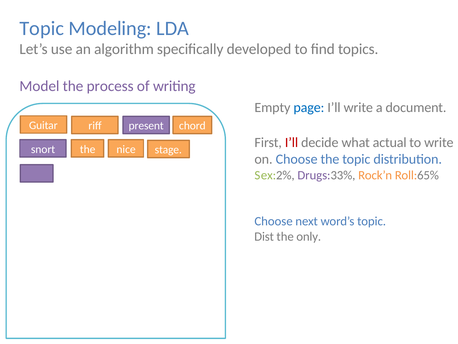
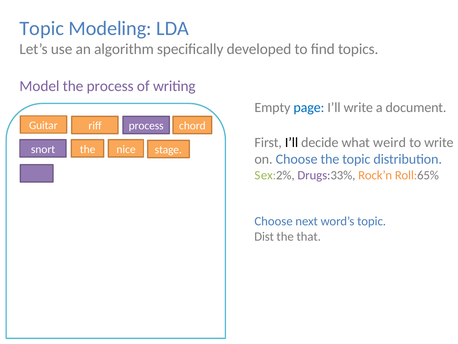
riﬀ present: present -> process (146, 126)
I’ll colour: red -> black (292, 142)
actual: actual -> weird (390, 142)
only: only -> that (309, 236)
